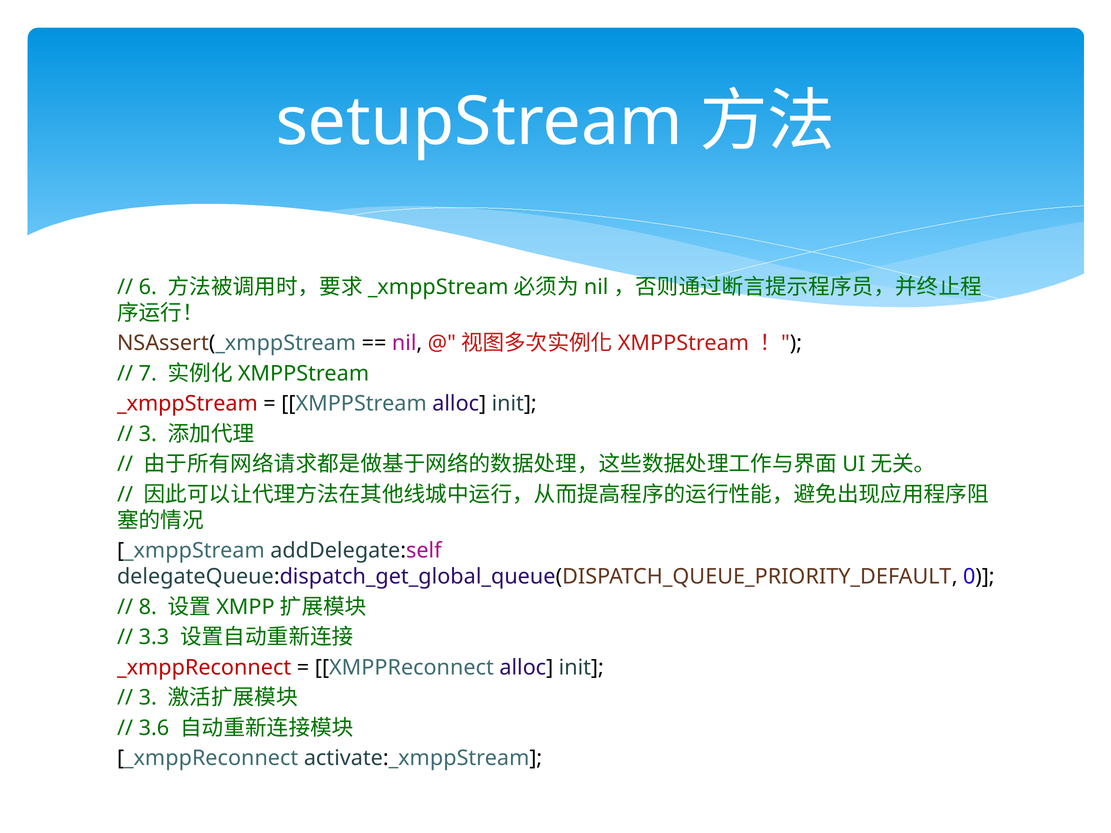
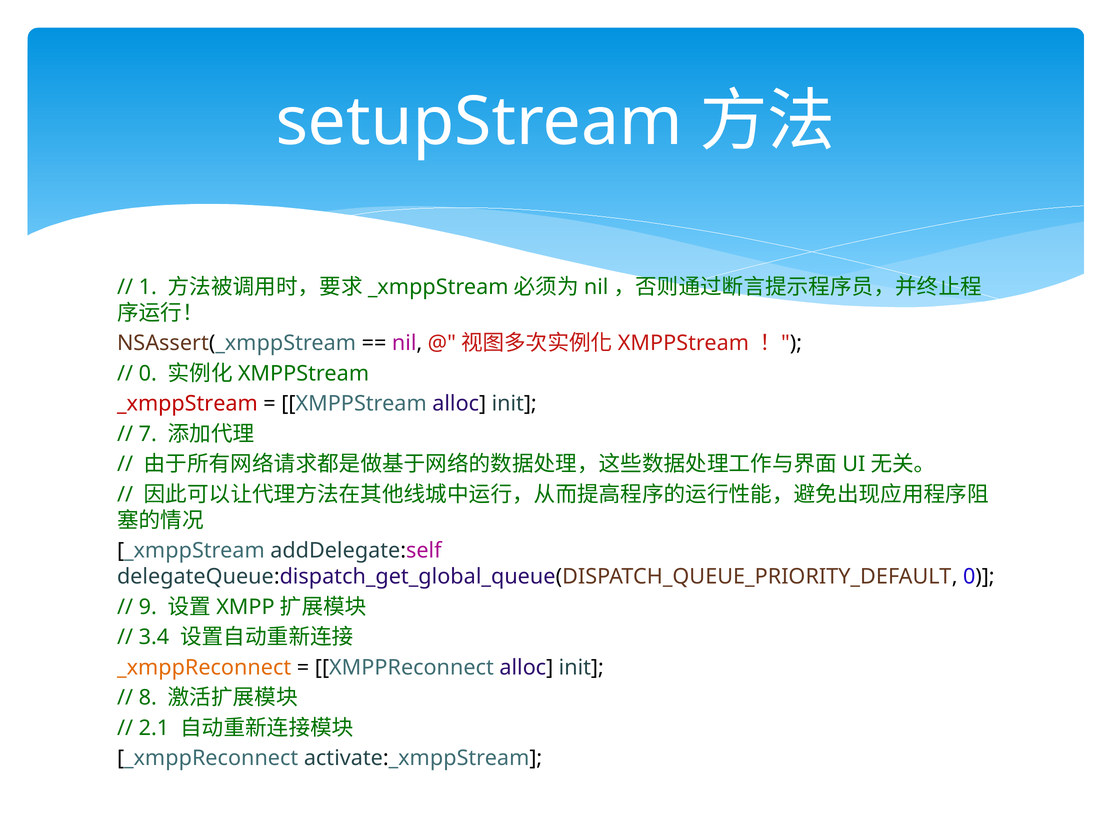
6: 6 -> 1 (148, 287)
7: 7 -> 0 (148, 374)
3: 3 -> 7 (148, 434)
8: 8 -> 9 (148, 607)
3.3: 3.3 -> 3.4 (154, 637)
_xmppReconnect colour: red -> orange (204, 668)
3: 3 -> 8 (148, 698)
3.6: 3.6 -> 2.1 (154, 728)
